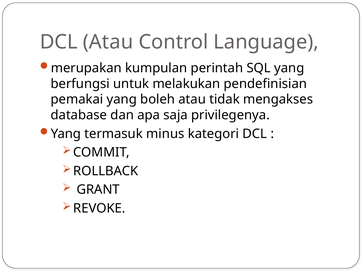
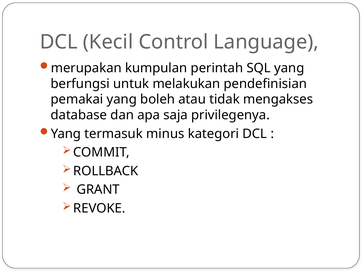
DCL Atau: Atau -> Kecil (108, 42)
